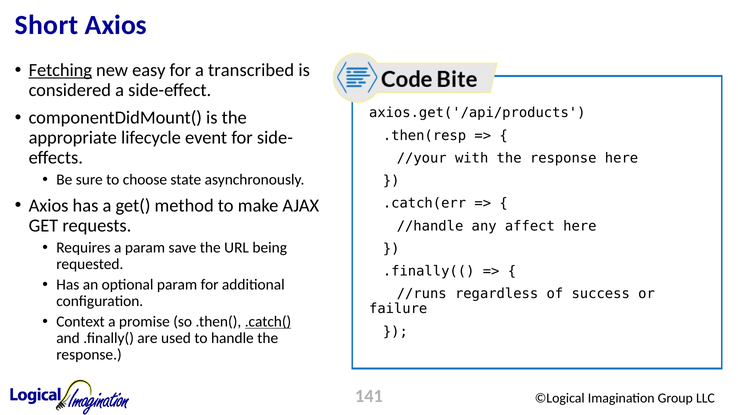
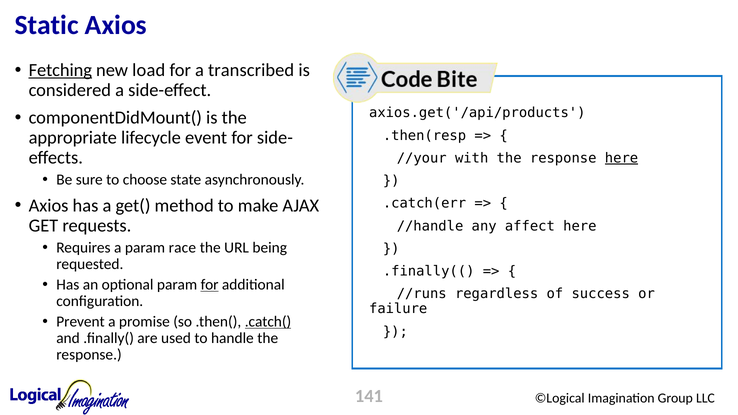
Short: Short -> Static (47, 25)
easy: easy -> load (149, 70)
here underline: none -> present (622, 158)
save: save -> race (182, 248)
for underline: none -> present (210, 285)
Context: Context -> Prevent (81, 322)
